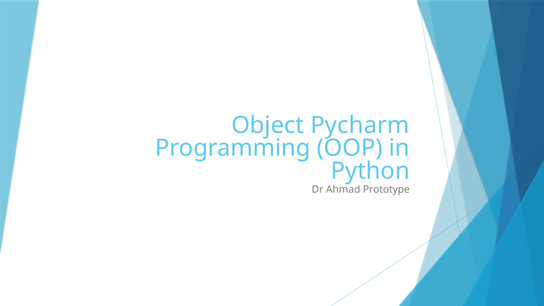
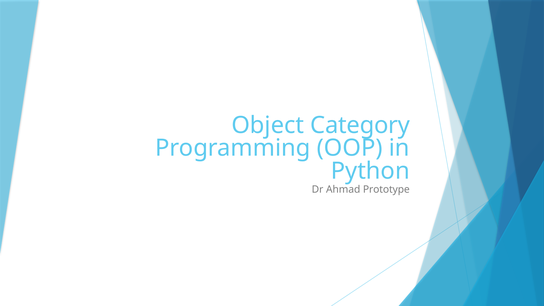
Pycharm: Pycharm -> Category (360, 125)
